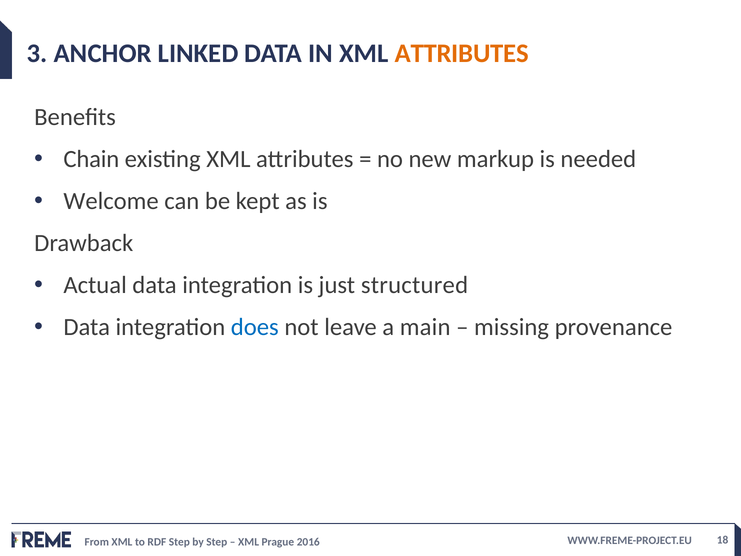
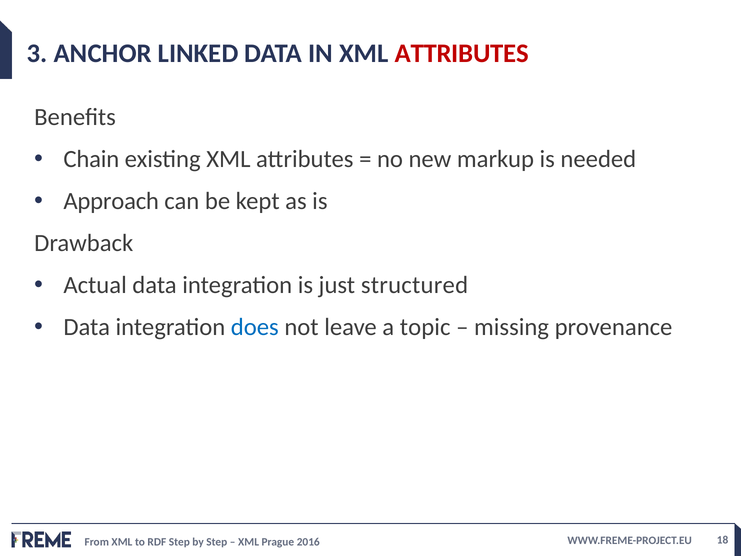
ATTRIBUTES colour: orange -> red (462, 54)
Welcome: Welcome -> Approach (111, 201)
main: main -> topic (425, 327)
